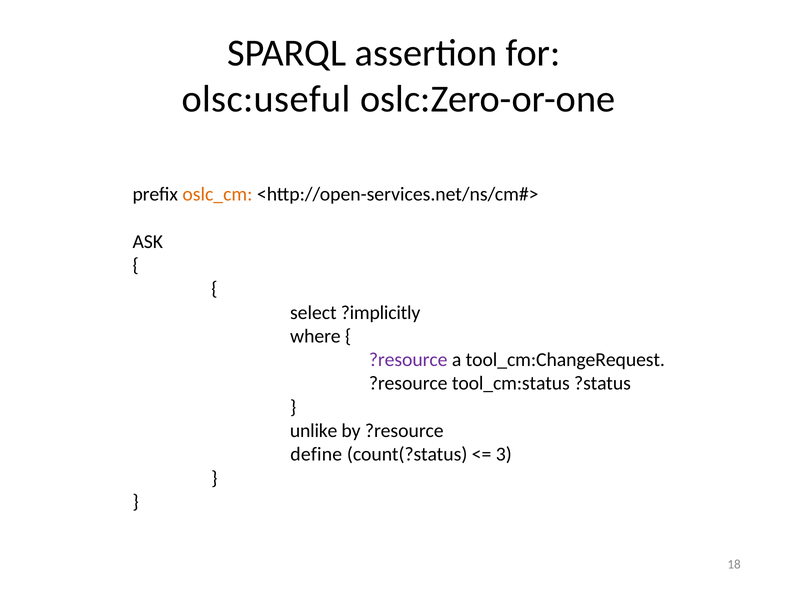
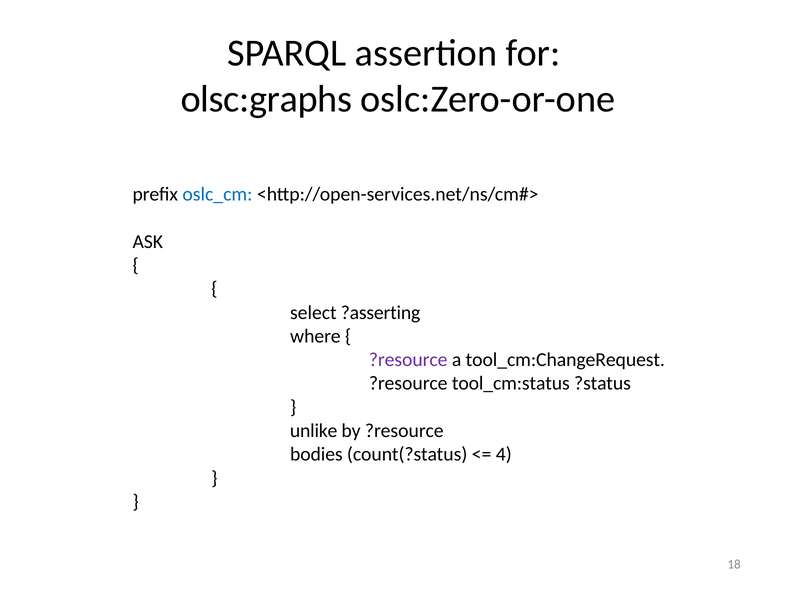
olsc:useful: olsc:useful -> olsc:graphs (266, 99)
oslc_cm colour: orange -> blue (217, 194)
?implicitly: ?implicitly -> ?asserting (381, 313)
define: define -> bodies (316, 454)
3: 3 -> 4 (504, 454)
